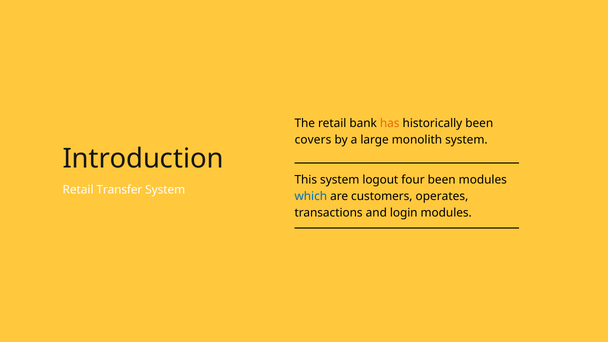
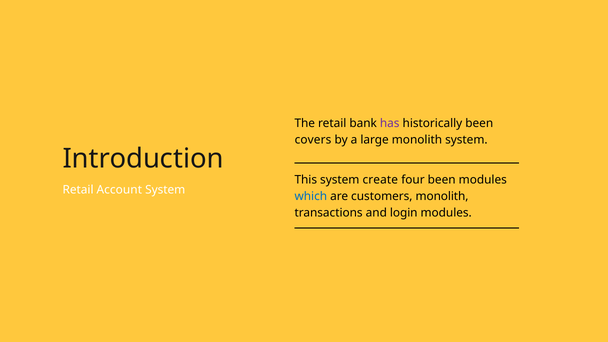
has colour: orange -> purple (390, 123)
logout: logout -> create (380, 180)
Transfer: Transfer -> Account (119, 190)
customers operates: operates -> monolith (442, 196)
